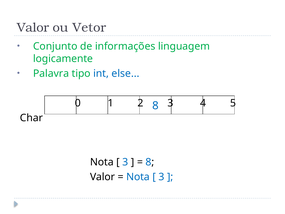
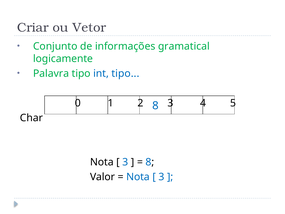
Valor: Valor -> Criar (33, 27)
linguagem: linguagem -> gramatical (184, 46)
int else: else -> tipo (125, 73)
